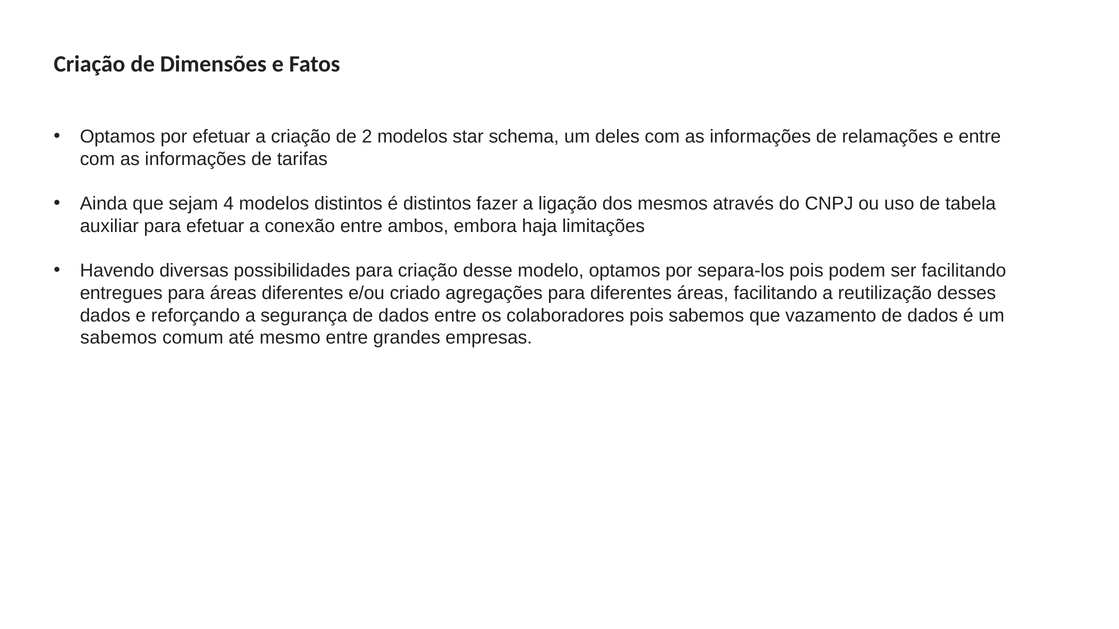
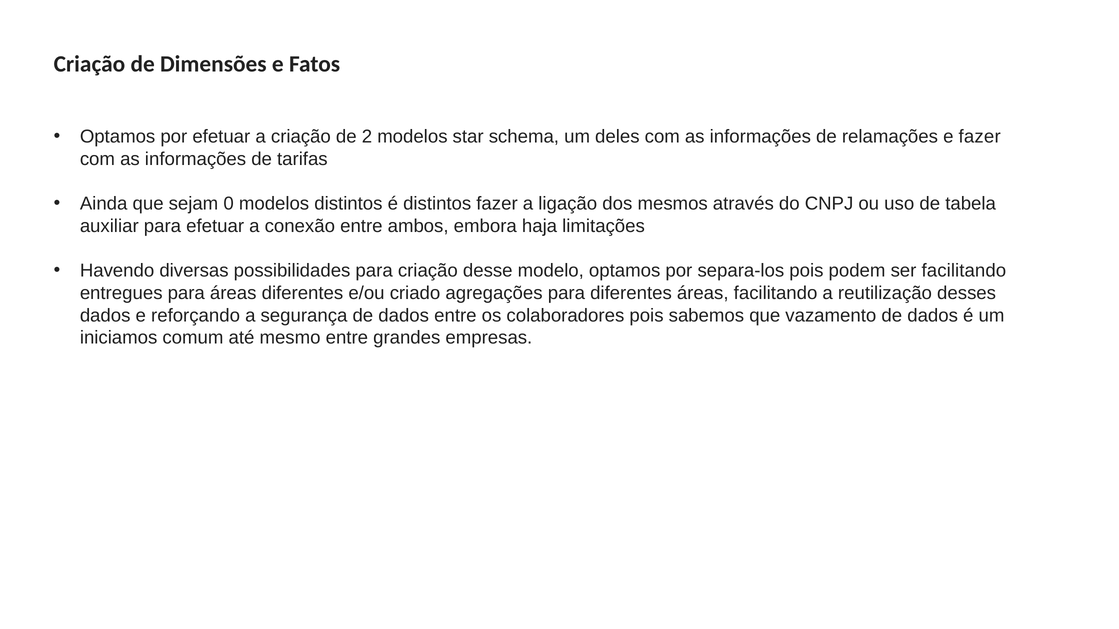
e entre: entre -> fazer (980, 137)
4: 4 -> 0 (229, 204)
sabemos: sabemos -> iniciamos (119, 338)
